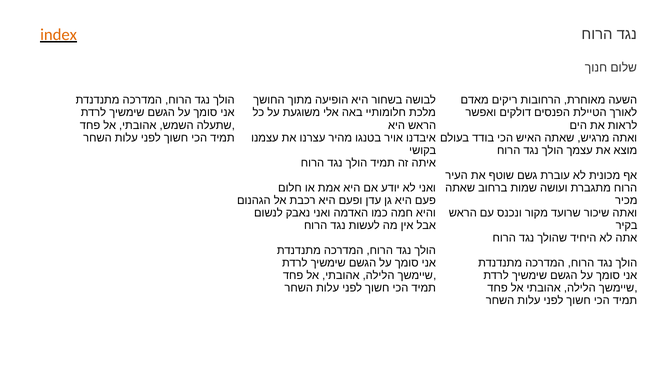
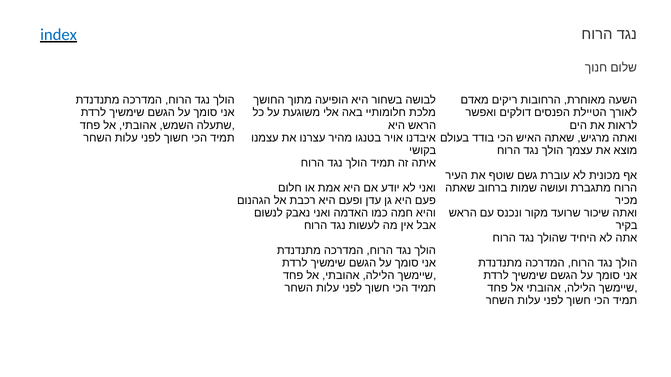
index colour: orange -> blue (59, 35)
